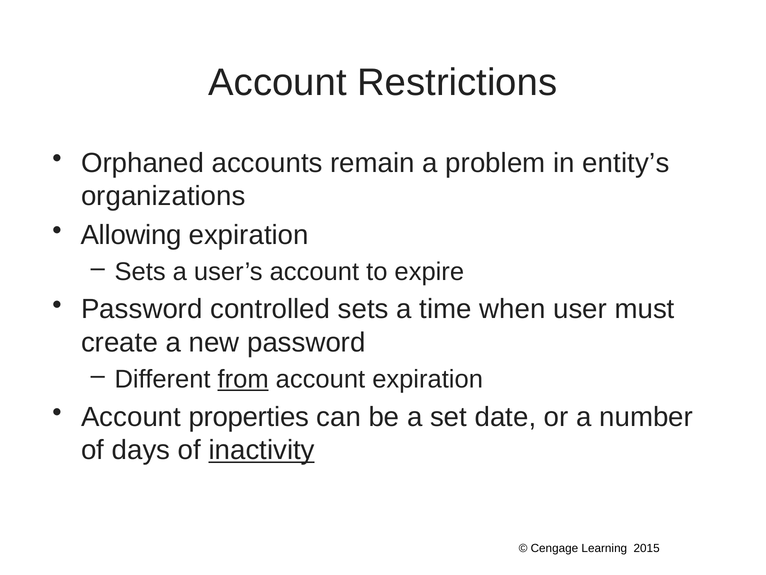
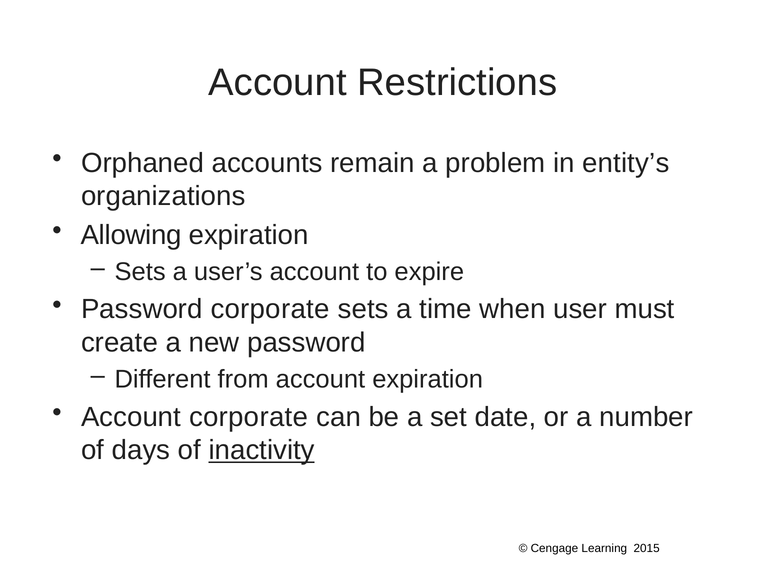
Password controlled: controlled -> corporate (270, 309)
from underline: present -> none (243, 379)
Account properties: properties -> corporate (249, 417)
